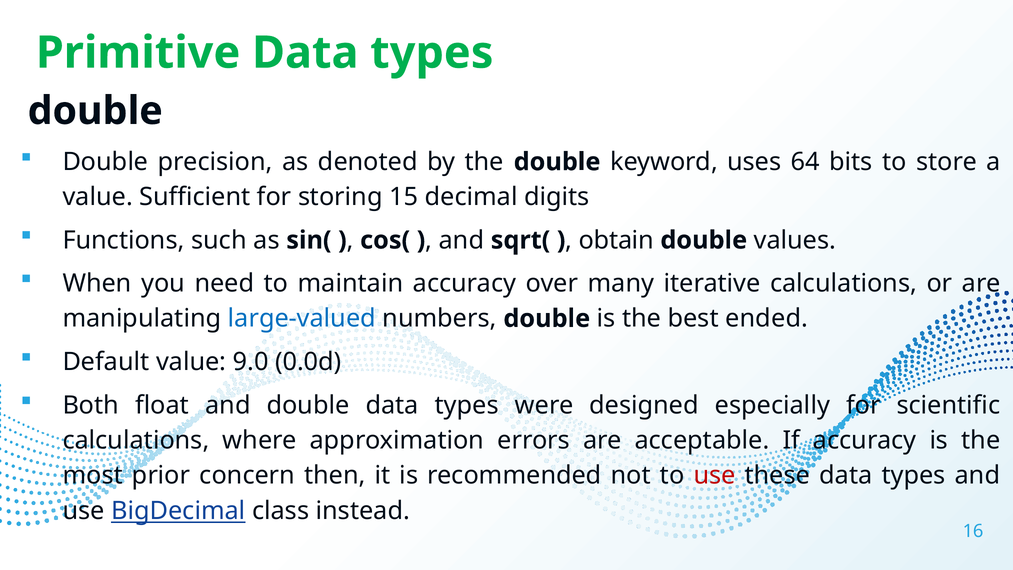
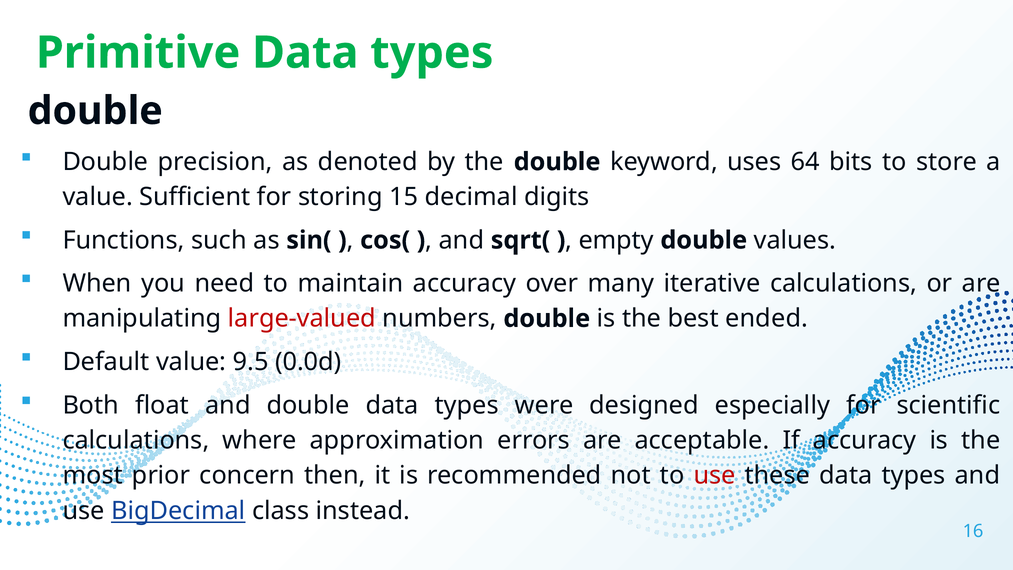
obtain: obtain -> empty (616, 240)
large-valued colour: blue -> red (302, 318)
9.0: 9.0 -> 9.5 (251, 362)
